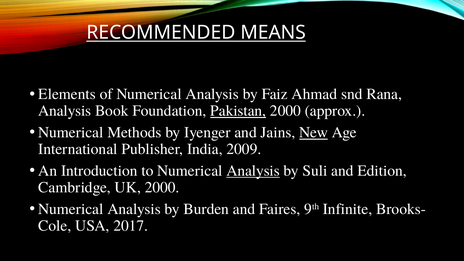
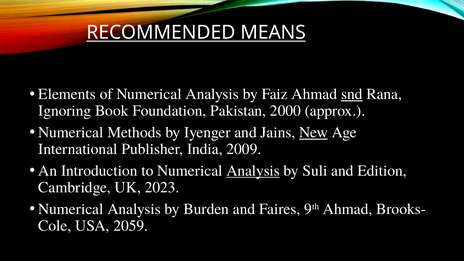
snd underline: none -> present (352, 94)
Analysis: Analysis -> Ignoring (65, 111)
Pakistan underline: present -> none (238, 111)
UK 2000: 2000 -> 2023 (162, 187)
9th Infinite: Infinite -> Ahmad (348, 209)
2017: 2017 -> 2059 (131, 226)
